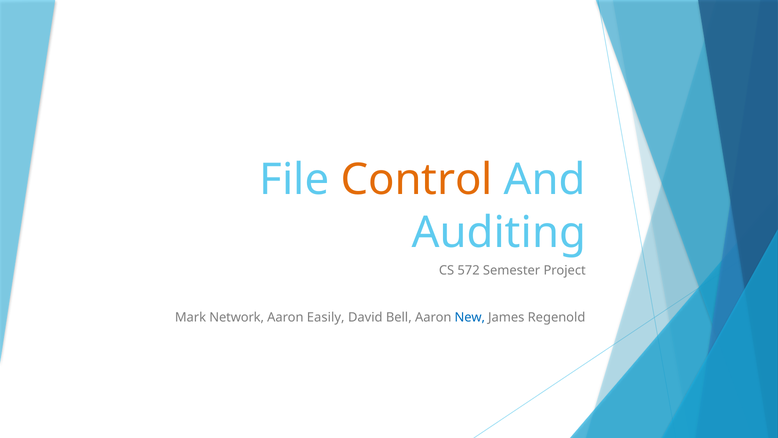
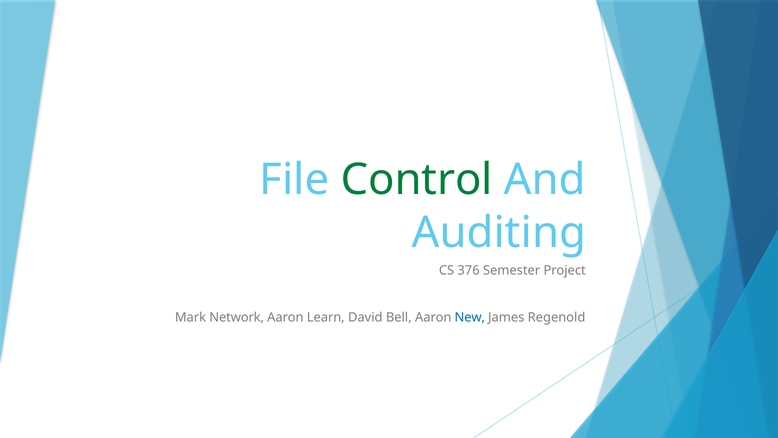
Control colour: orange -> green (417, 180)
572: 572 -> 376 (469, 270)
Easily: Easily -> Learn (326, 317)
